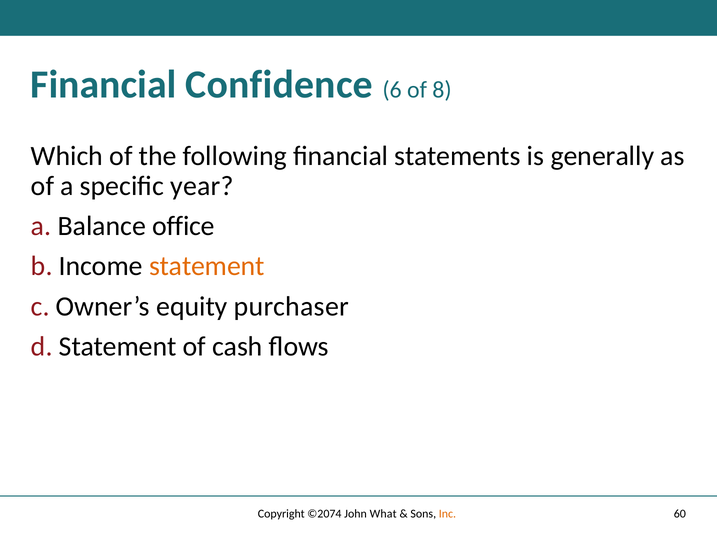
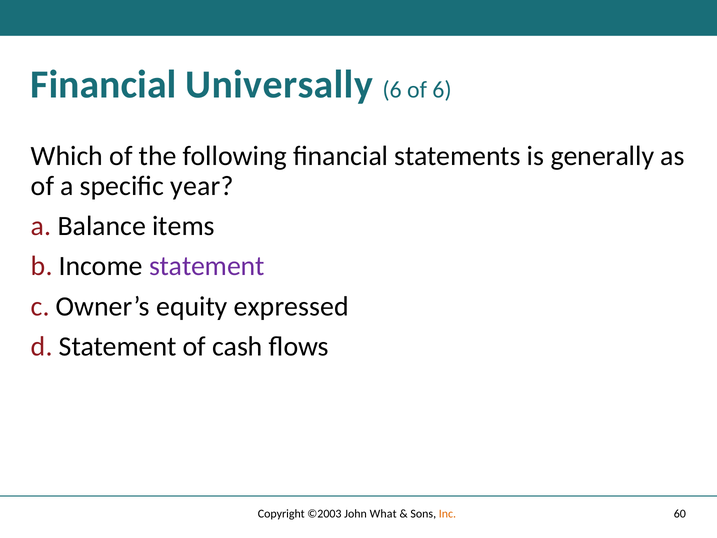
Confidence: Confidence -> Universally (279, 85)
of 8: 8 -> 6 (442, 90)
office: office -> items (183, 226)
statement colour: orange -> purple (207, 266)
purchaser: purchaser -> expressed (291, 306)
©2074: ©2074 -> ©2003 (324, 513)
